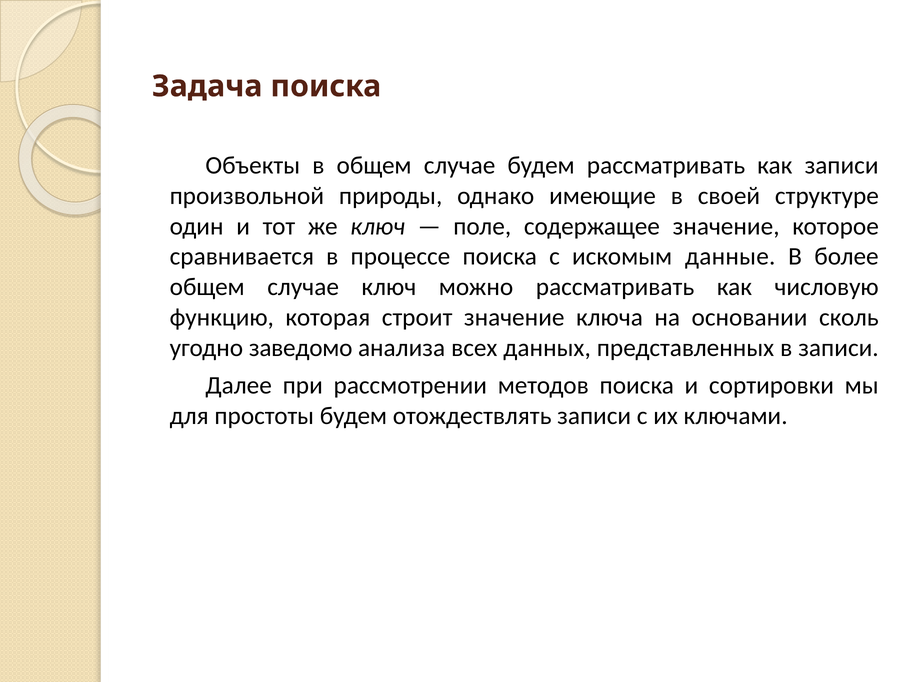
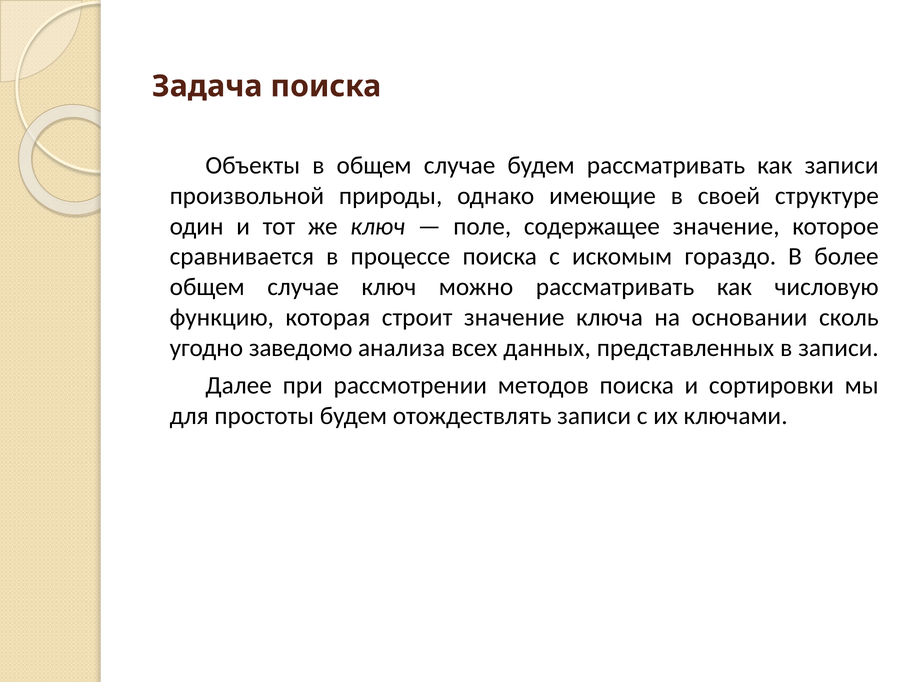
данные: данные -> гораздо (730, 256)
